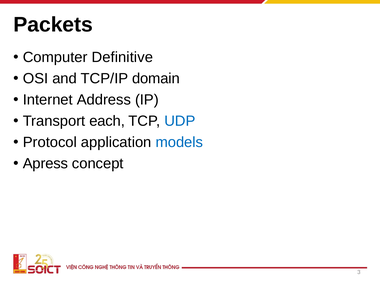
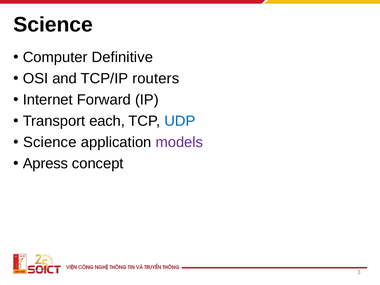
Packets: Packets -> Science (53, 25)
domain: domain -> routers (156, 79)
Address: Address -> Forward (104, 100)
Protocol: Protocol -> Science (50, 142)
models colour: blue -> purple (179, 142)
